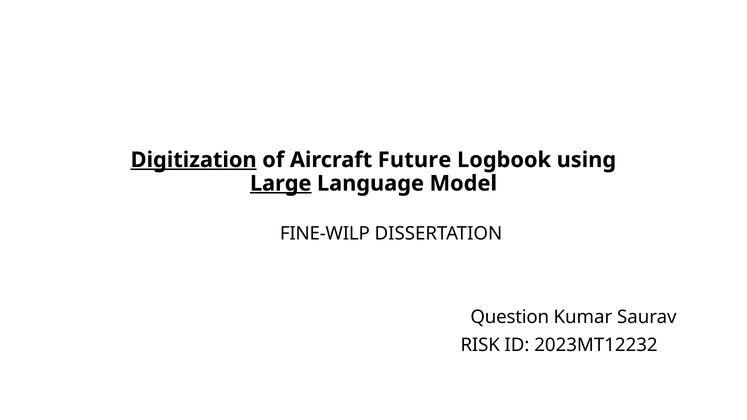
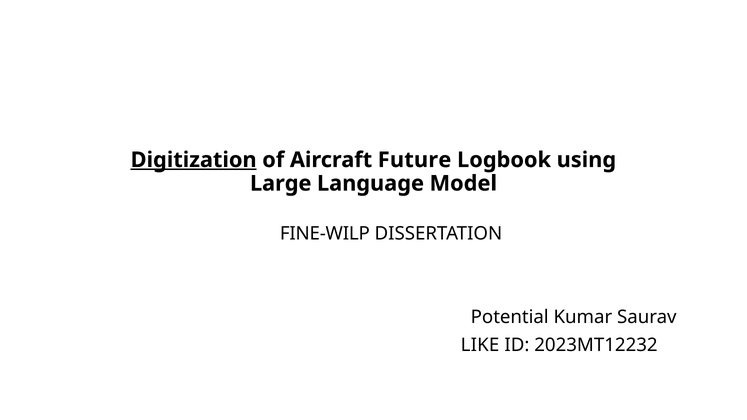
Large underline: present -> none (281, 184)
Question: Question -> Potential (510, 317)
RISK: RISK -> LIKE (480, 345)
